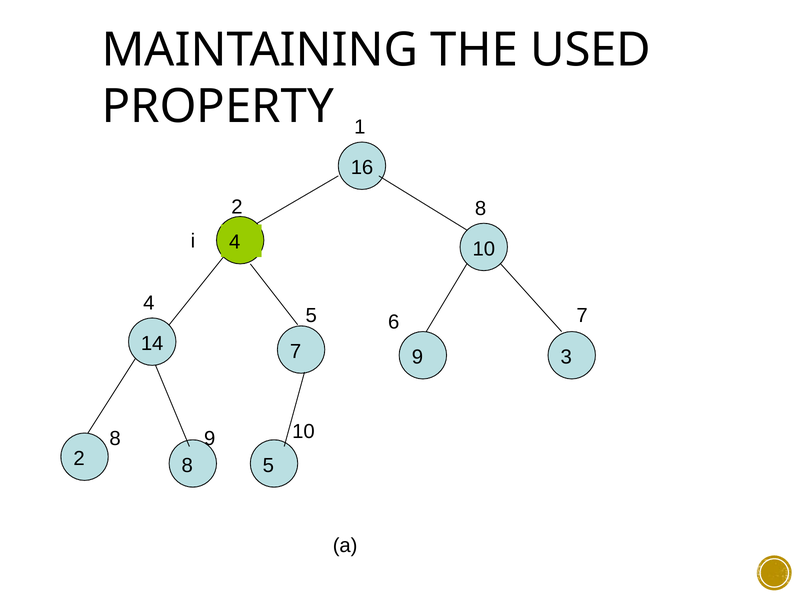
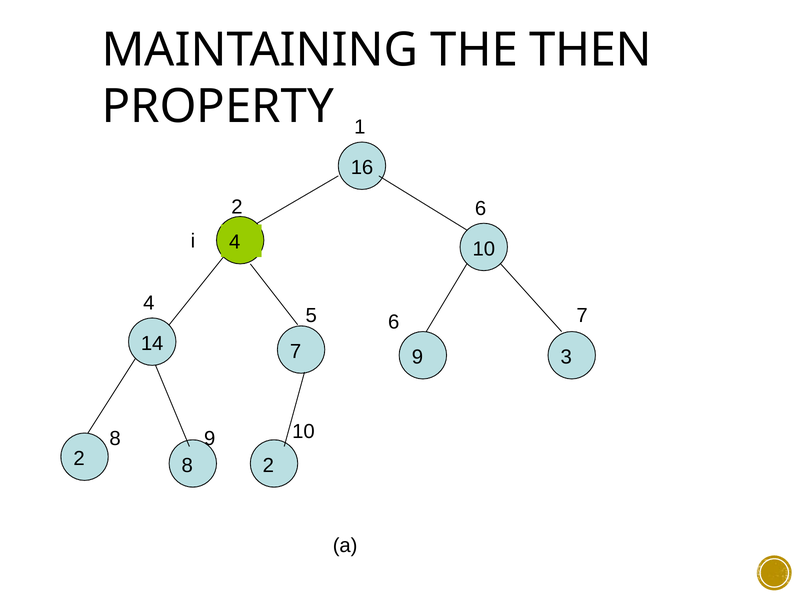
USED: USED -> THEN (591, 50)
2 8: 8 -> 6 (481, 208)
8 5: 5 -> 2 (268, 465)
